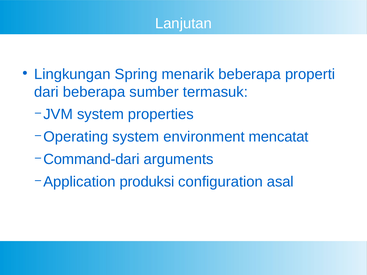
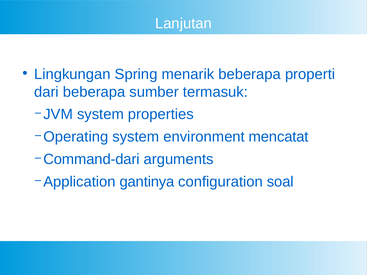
produksi: produksi -> gantinya (147, 182)
asal: asal -> soal (280, 182)
